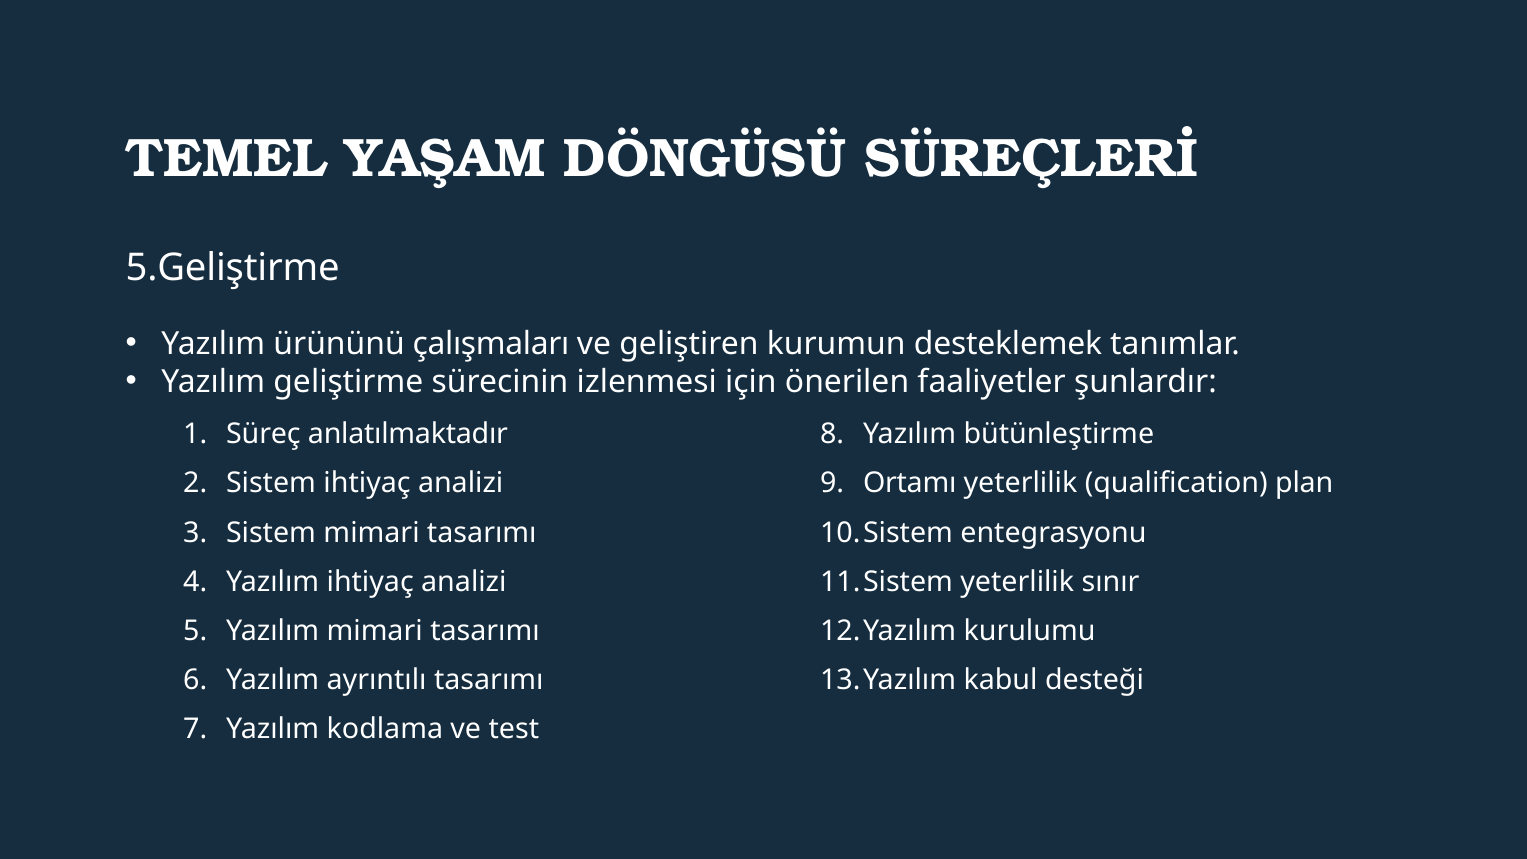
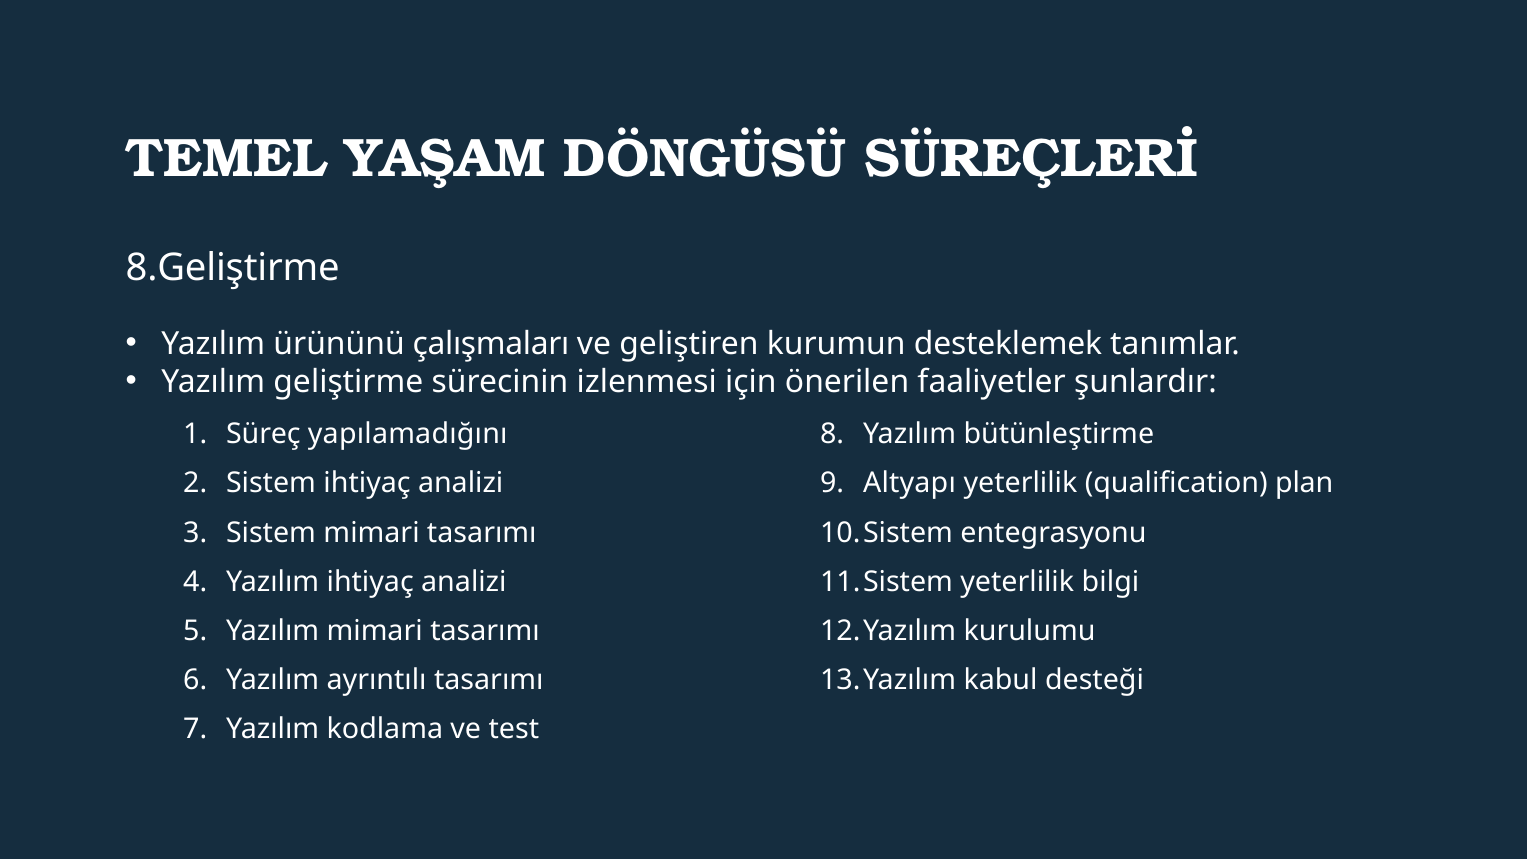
5.Geliştirme: 5.Geliştirme -> 8.Geliştirme (233, 268)
anlatılmaktadır: anlatılmaktadır -> yapılamadığını (408, 434)
Ortamı: Ortamı -> Altyapı (909, 483)
sınır: sınır -> bilgi (1110, 582)
